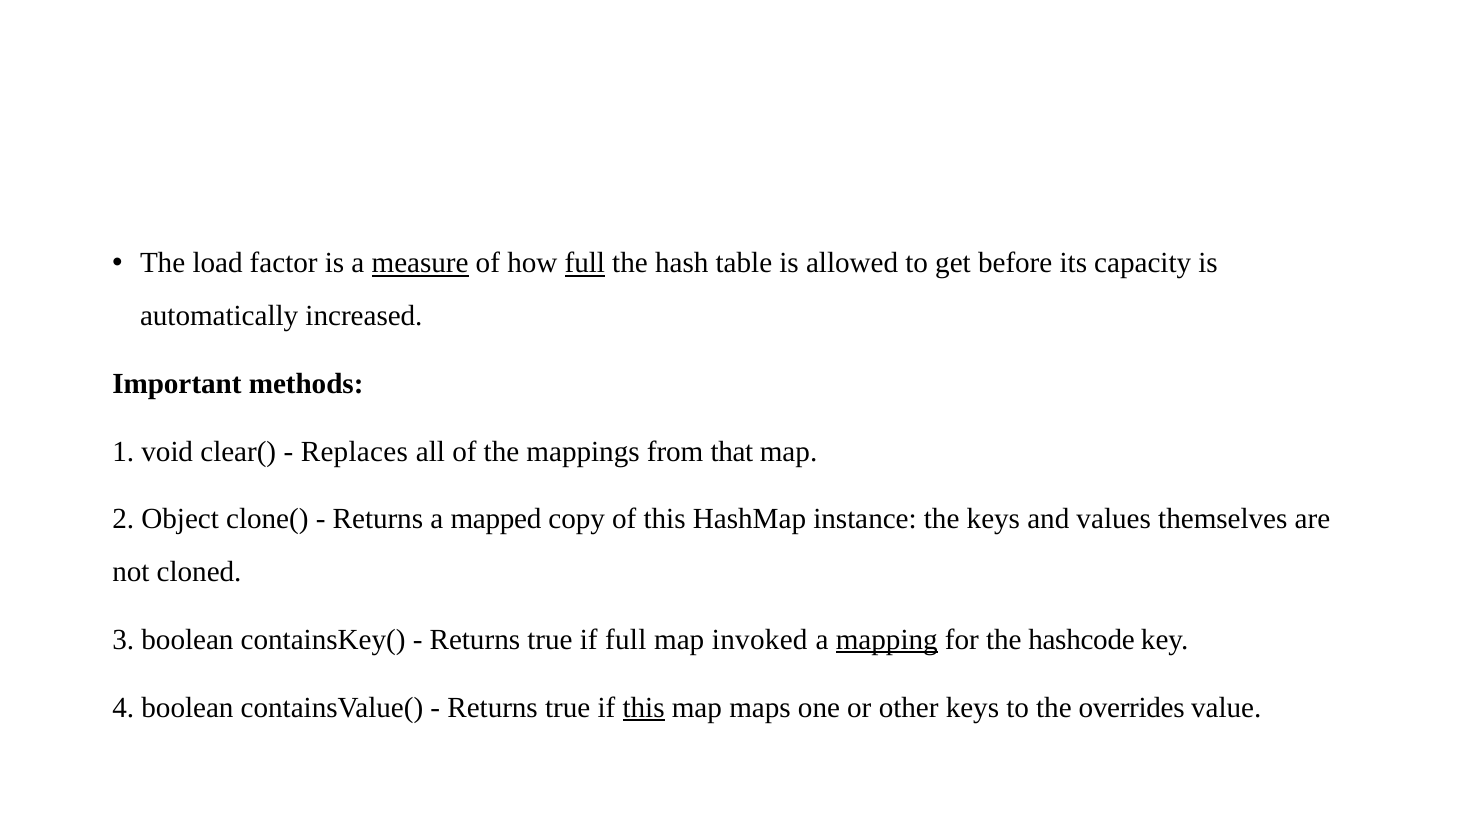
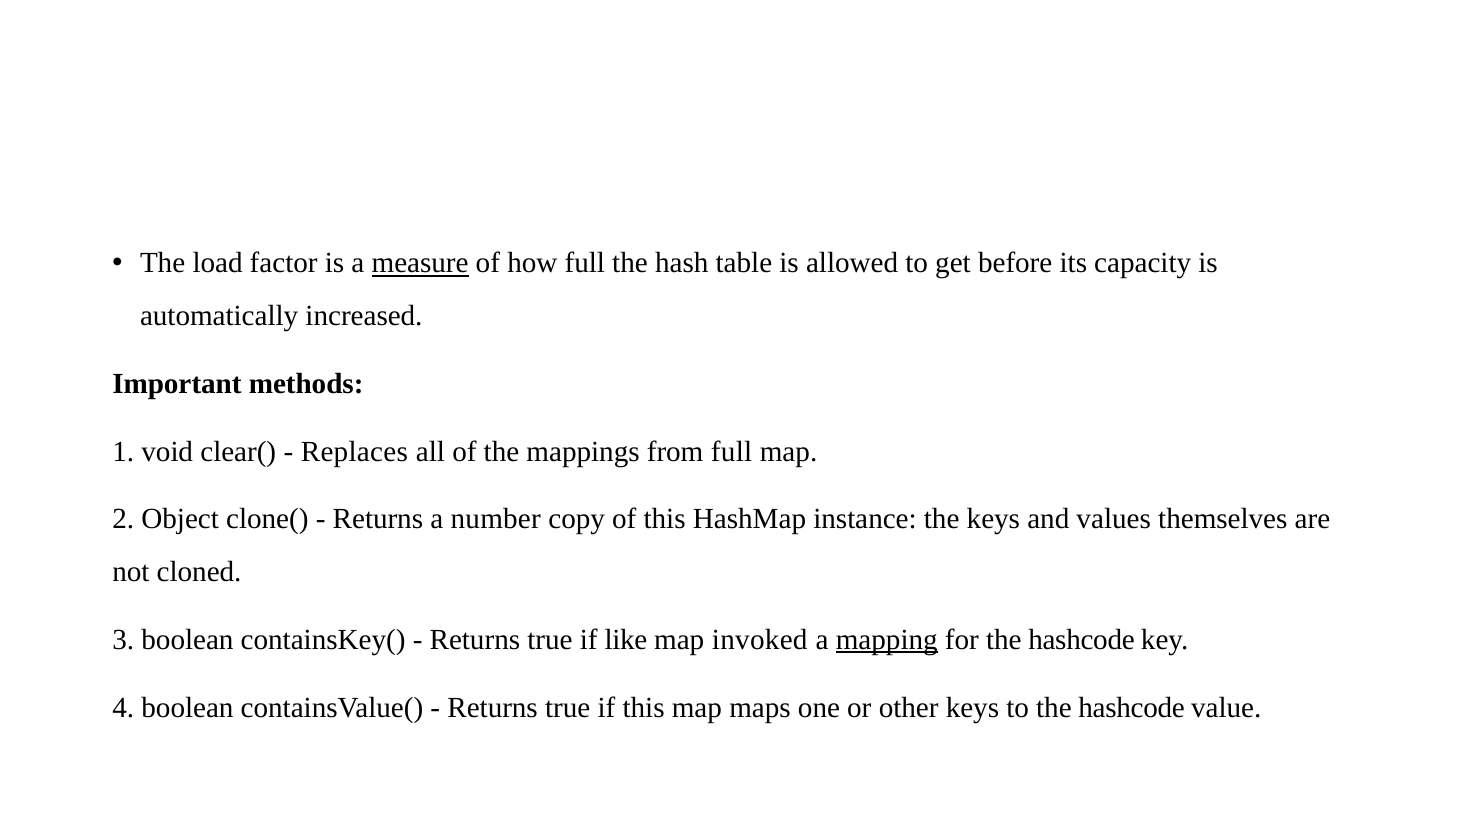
full underline: present -> none (585, 263)
from that: that -> full (732, 451)
mapped: mapped -> number (496, 519)
if full: full -> like (626, 640)
this underline: present -> none (644, 708)
to the overrides: overrides -> hashcode (1132, 708)
